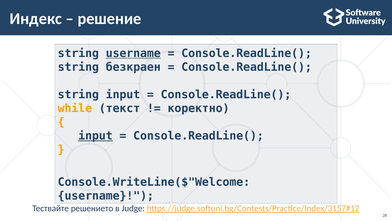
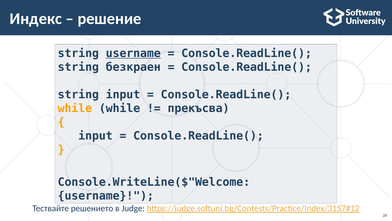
while текст: текст -> while (120, 108)
коректно: коректно -> прекъсва (199, 108)
input underline: present -> none (95, 136)
